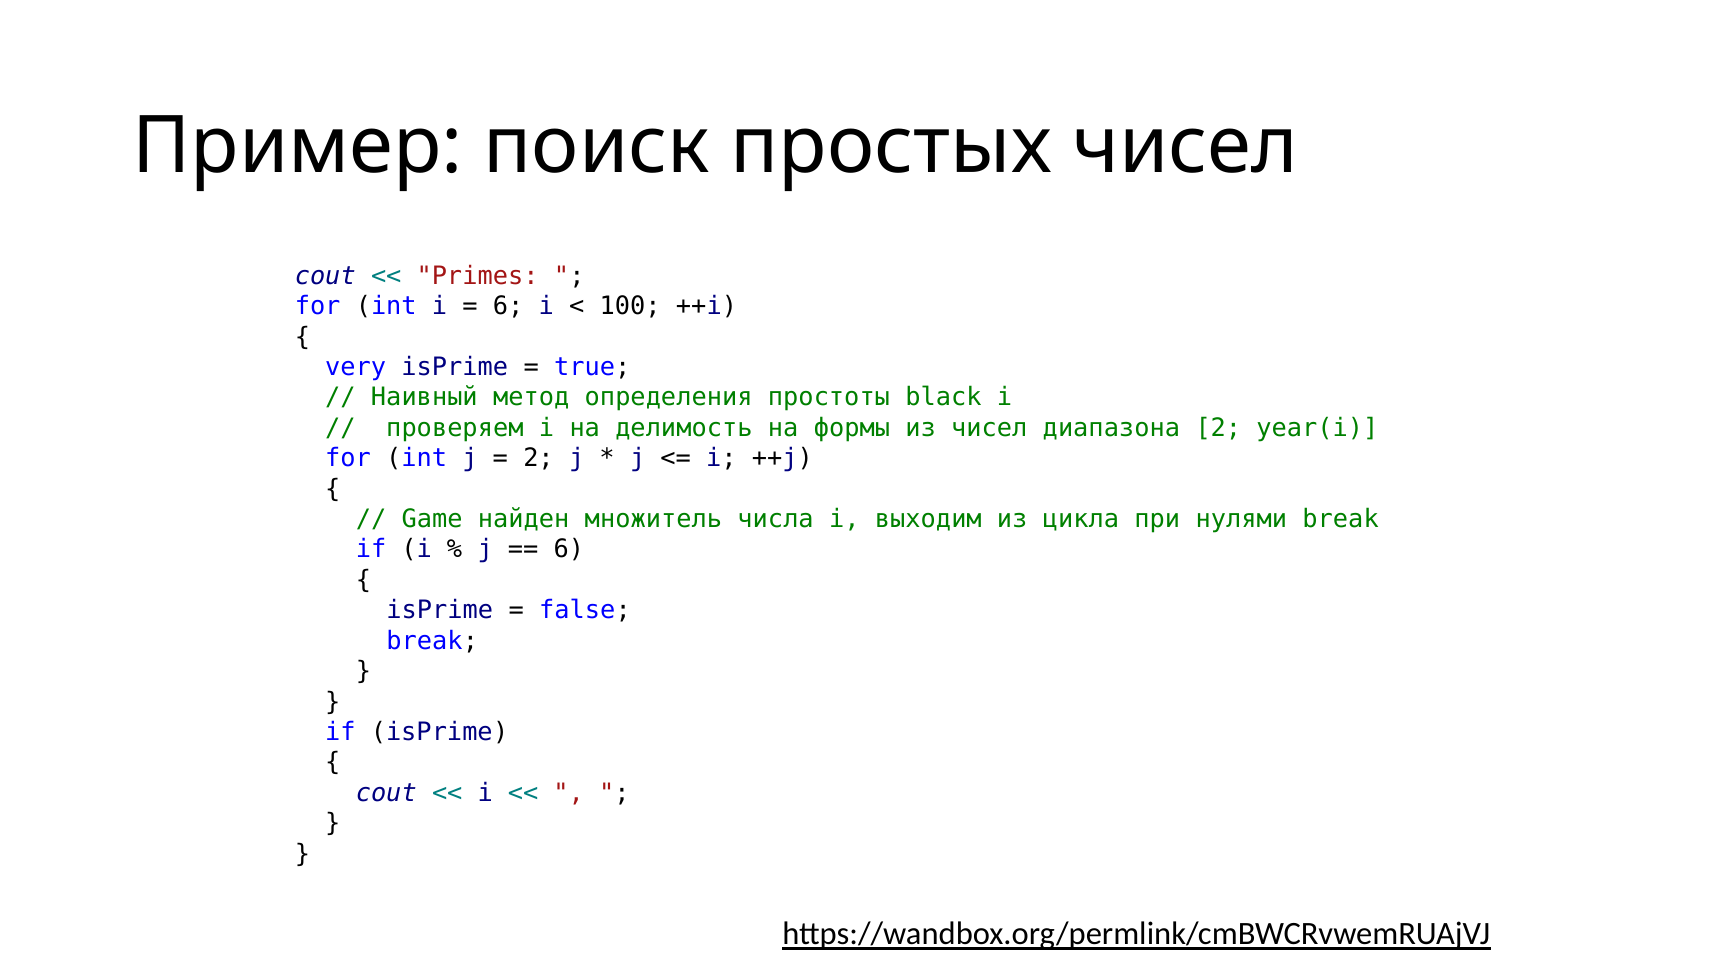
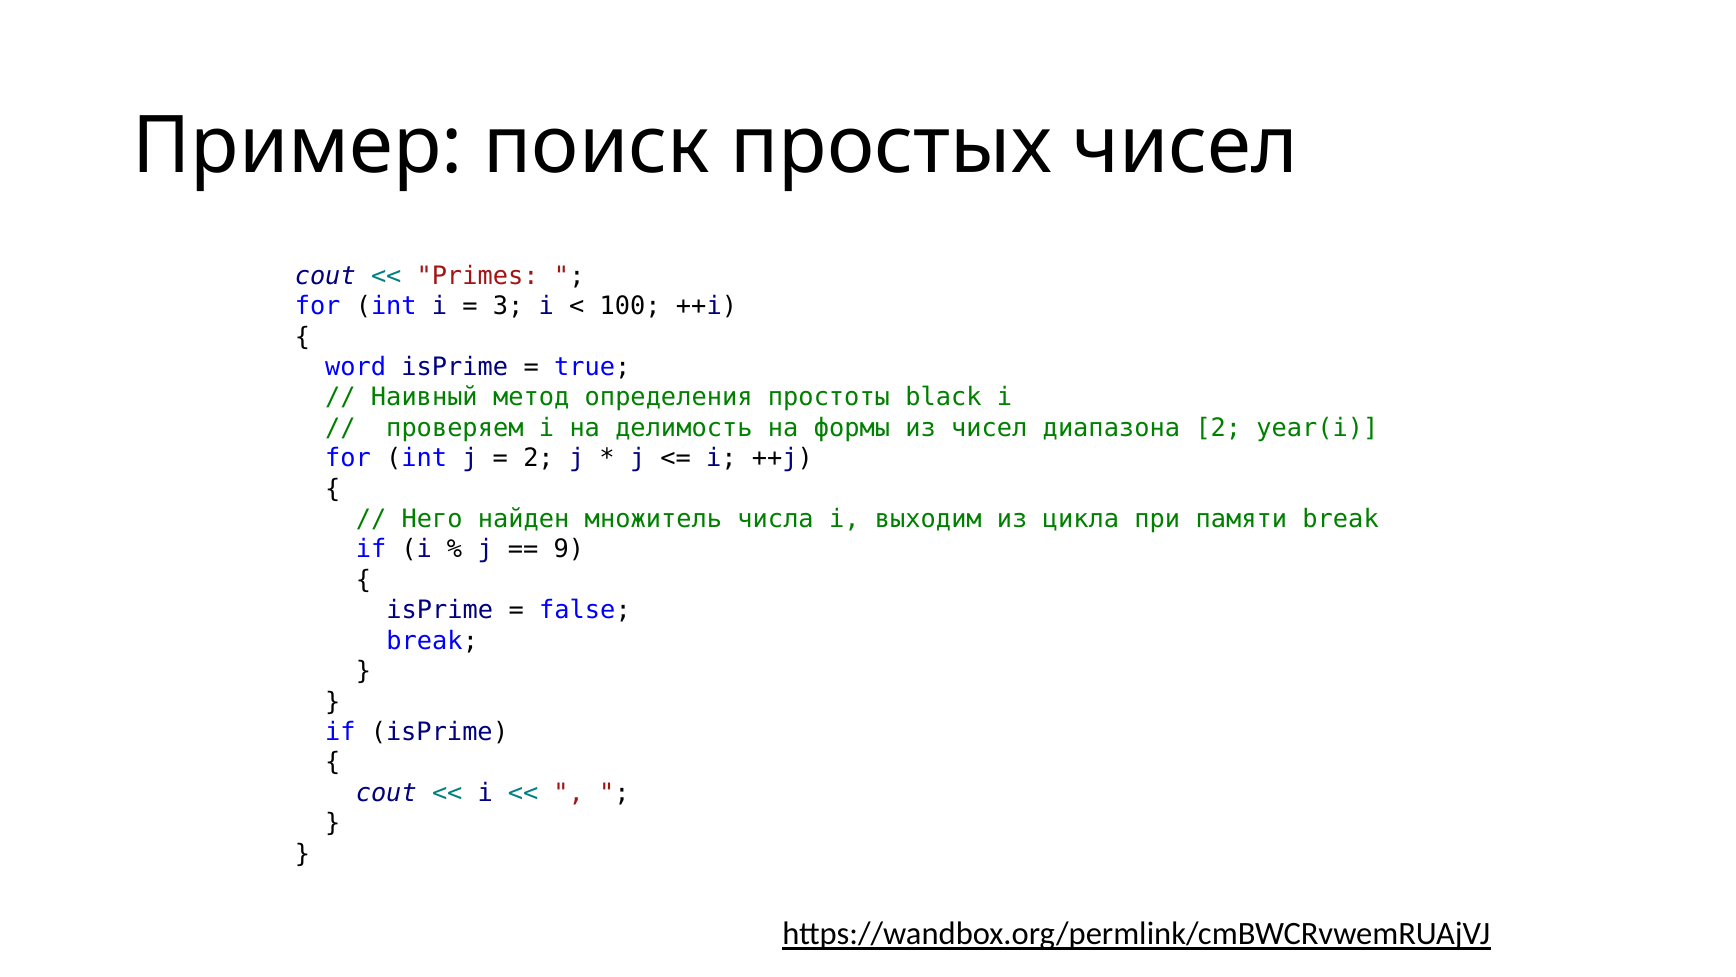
6: 6 -> 3 (508, 306)
very: very -> word (356, 367)
Game: Game -> Него (432, 519)
нулями: нулями -> памяти (1241, 519)
6: 6 -> 9 (569, 549)
